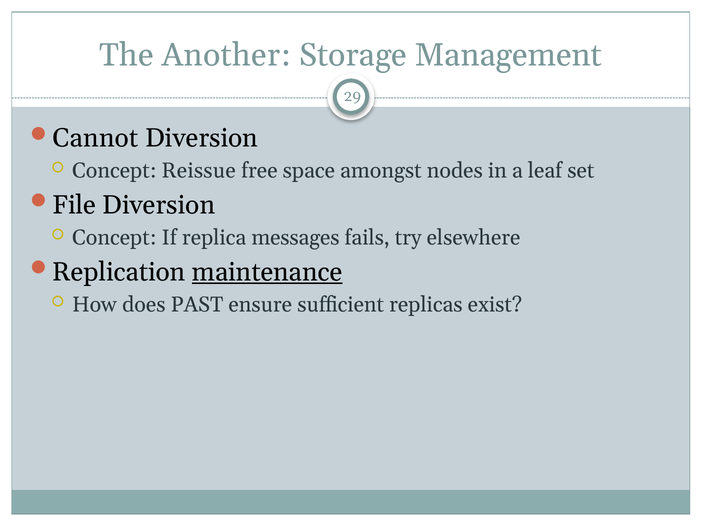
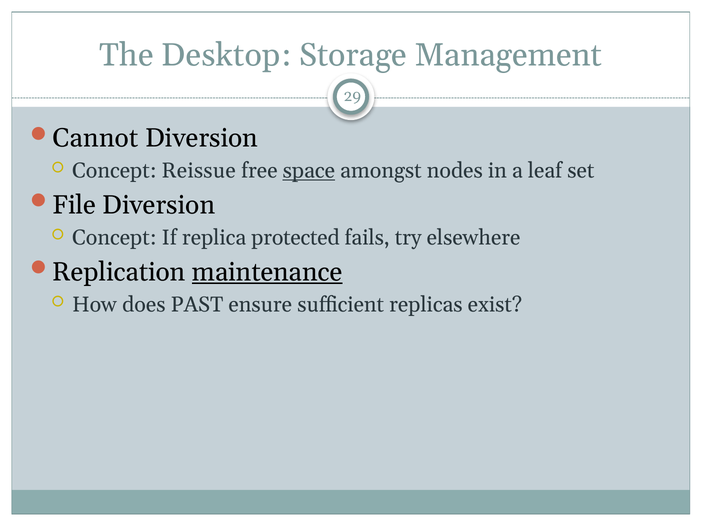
Another: Another -> Desktop (226, 55)
space underline: none -> present (309, 171)
messages: messages -> protected (296, 238)
